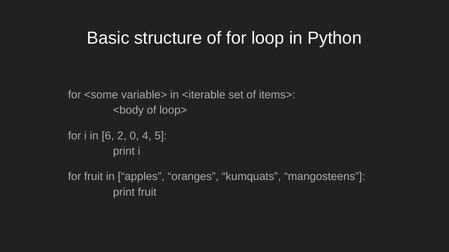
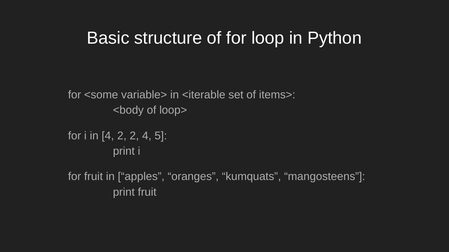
in 6: 6 -> 4 (108, 136)
2 0: 0 -> 2 (134, 136)
